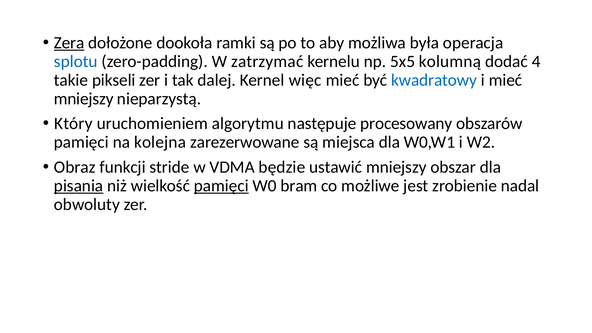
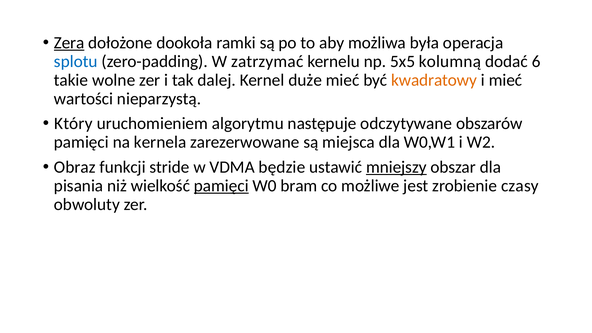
4: 4 -> 6 (536, 61)
pikseli: pikseli -> wolne (114, 80)
więc: więc -> duże (305, 80)
kwadratowy colour: blue -> orange (434, 80)
mniejszy: mniejszy -> wartości (84, 99)
procesowany: procesowany -> odczytywane (406, 124)
kolejna: kolejna -> kernela (160, 142)
mniejszy underline: none -> present (396, 167)
pisania underline: present -> none (79, 186)
nadal: nadal -> czasy (520, 186)
